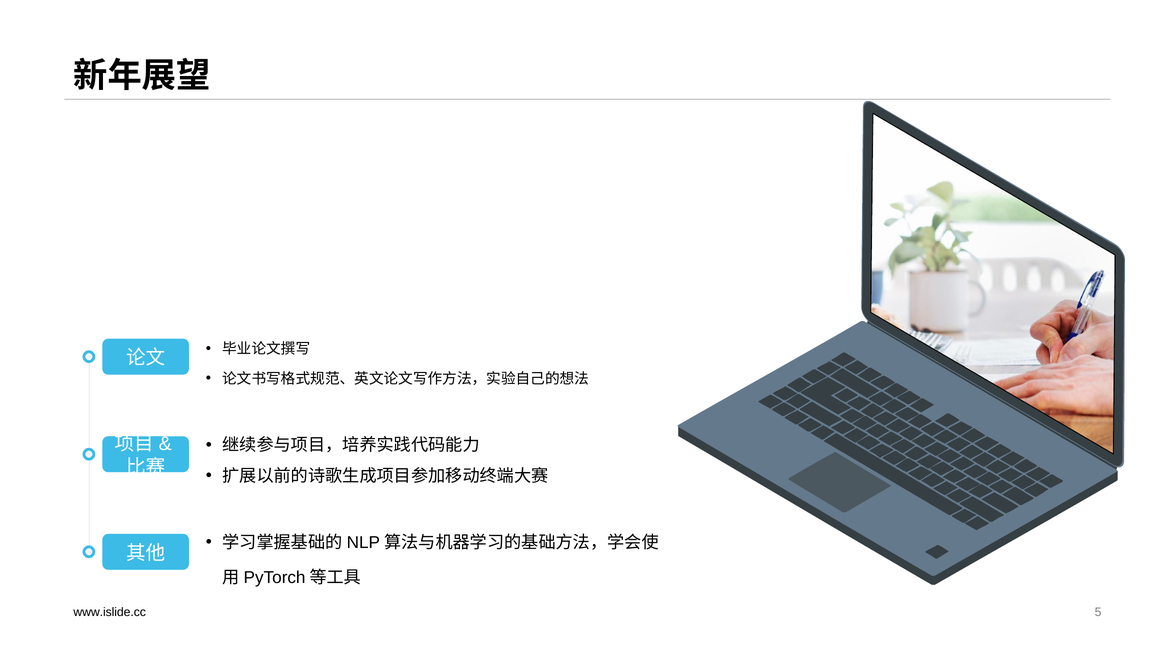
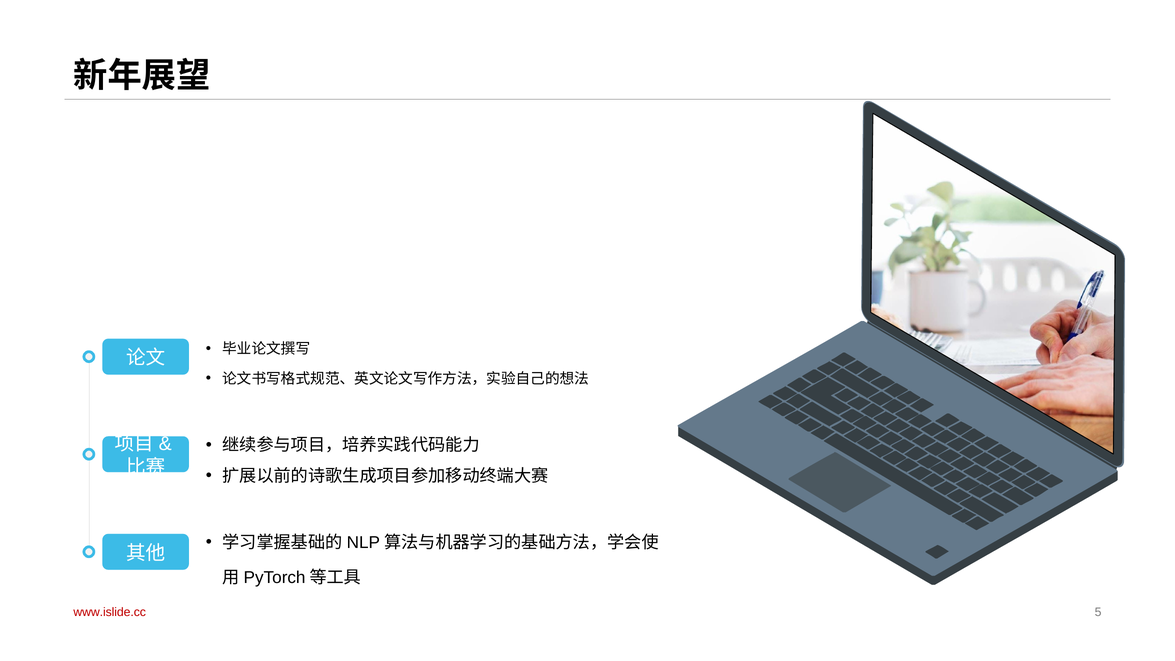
www.islide.cc colour: black -> red (110, 612)
